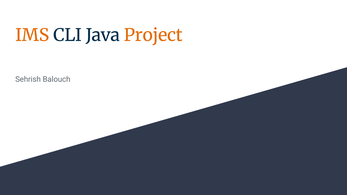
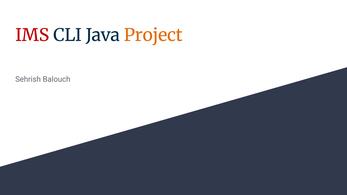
IMS colour: orange -> red (32, 35)
